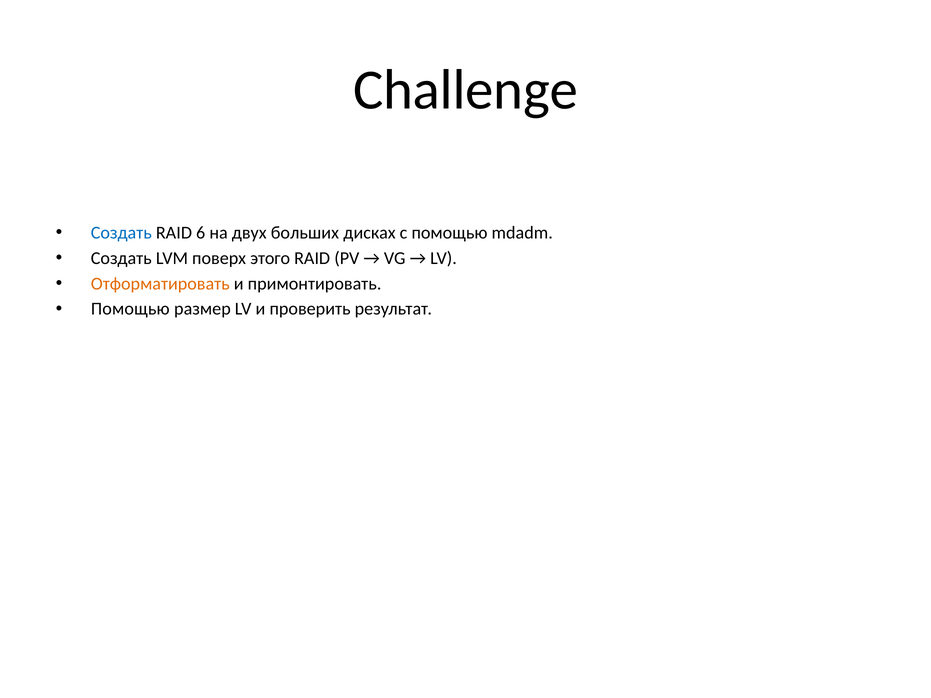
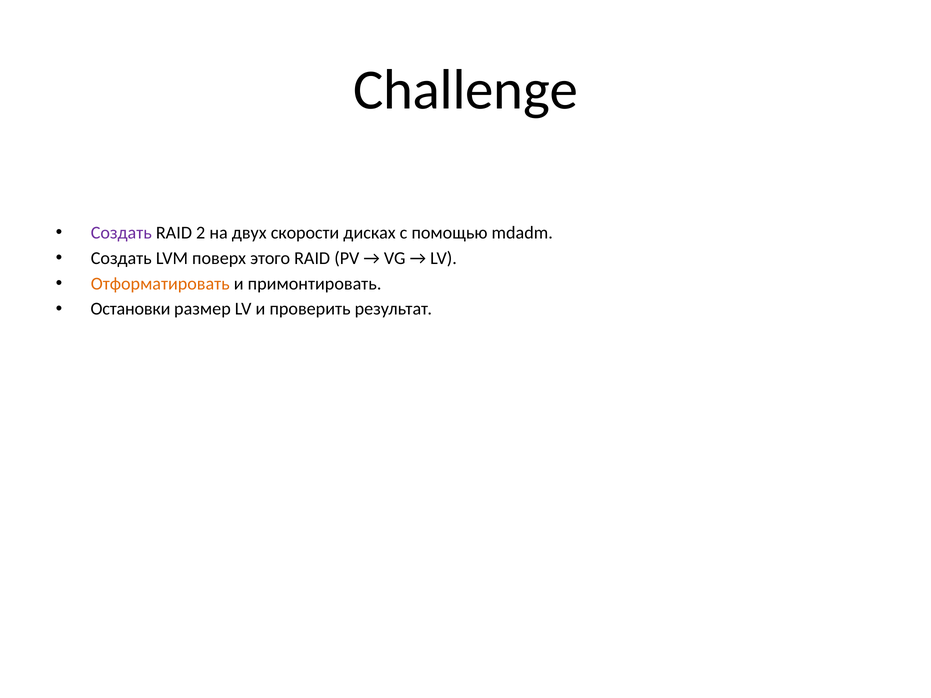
Создать colour: blue -> purple (121, 233)
6: 6 -> 2 (201, 233)
больших: больших -> скорости (305, 233)
Помощью: Помощью -> Остановки (130, 309)
